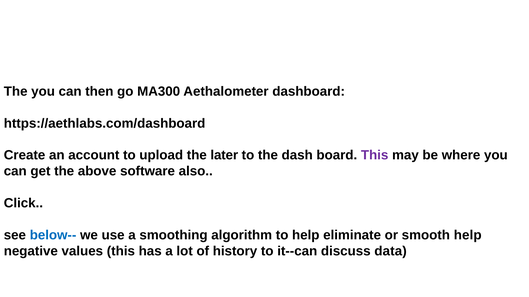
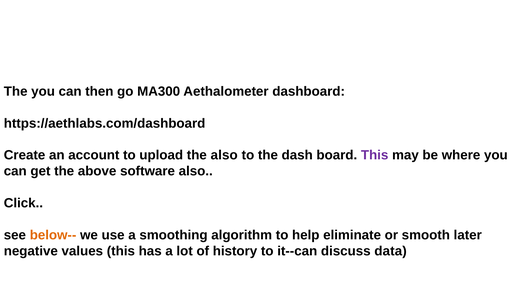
the later: later -> also (224, 156)
below-- colour: blue -> orange (53, 236)
smooth help: help -> later (468, 236)
